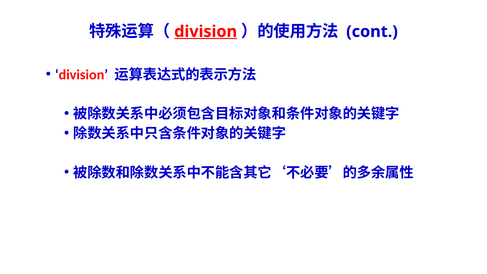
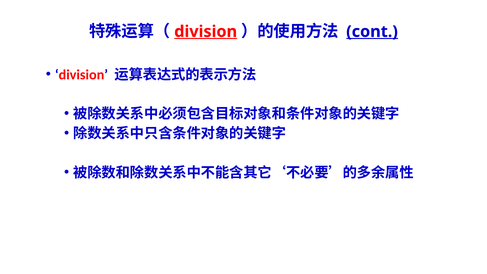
cont underline: none -> present (372, 32)
